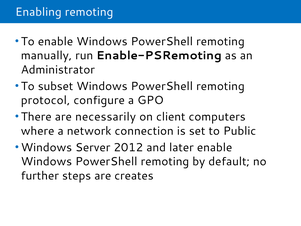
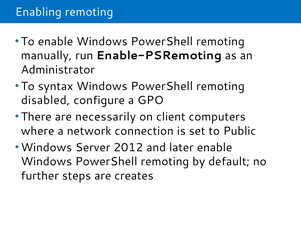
subset: subset -> syntax (55, 86)
protocol: protocol -> disabled (46, 100)
